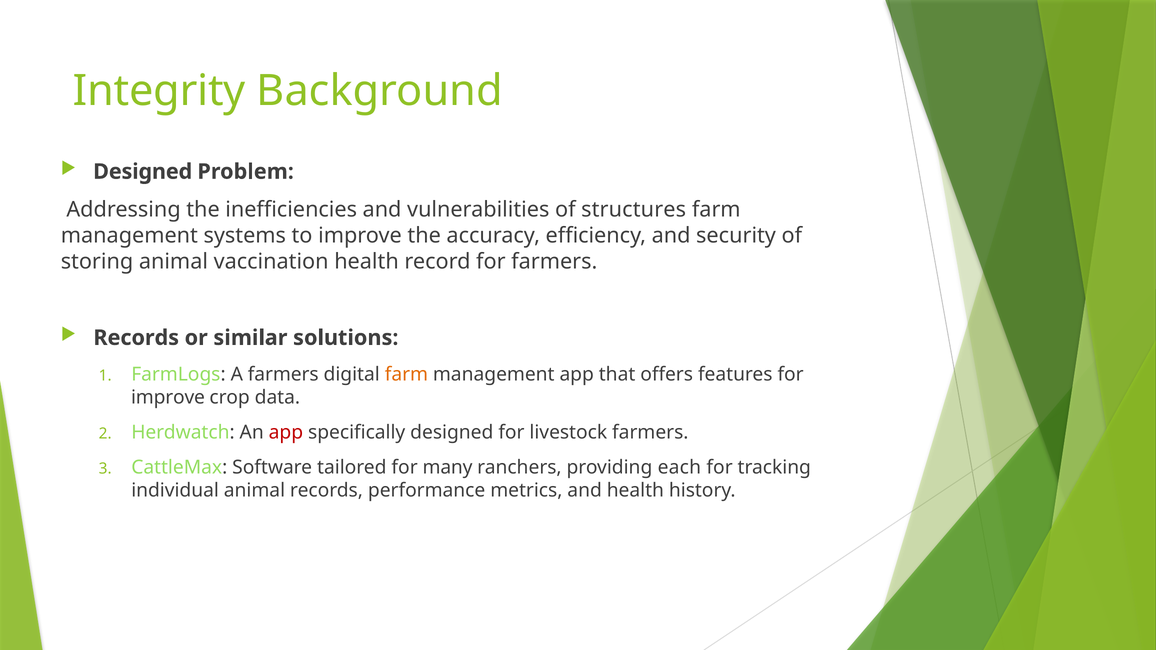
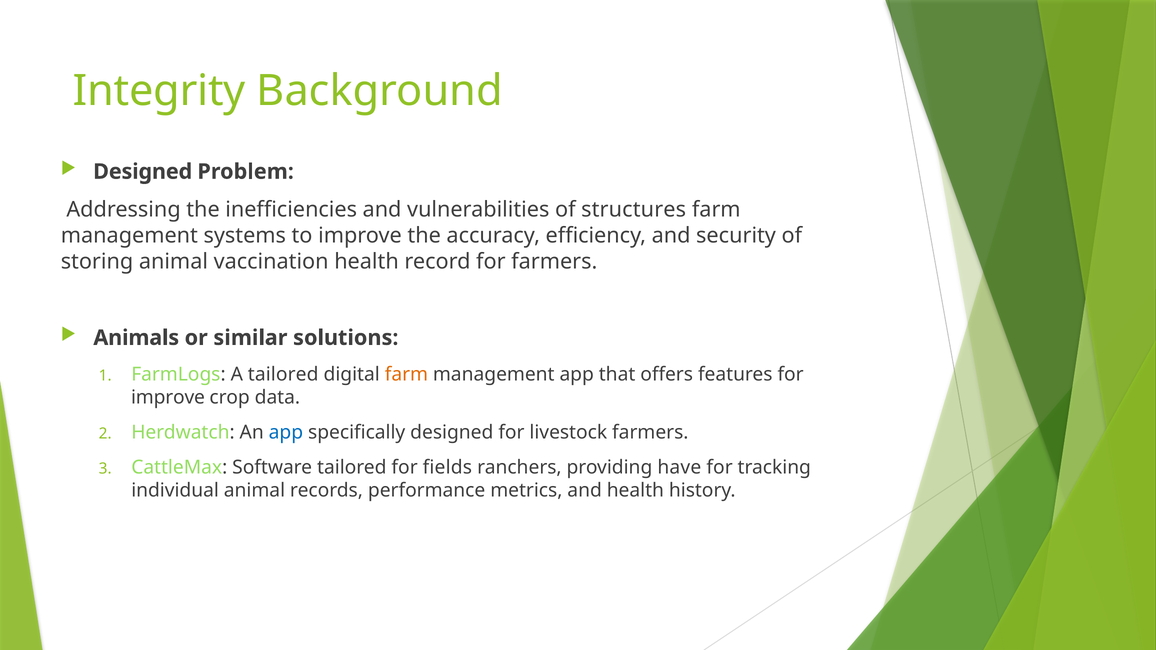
Records: Records -> Animals (136, 338)
A farmers: farmers -> tailored (283, 374)
app colour: red -> blue (286, 433)
many: many -> fields (447, 468)
each: each -> have (679, 468)
